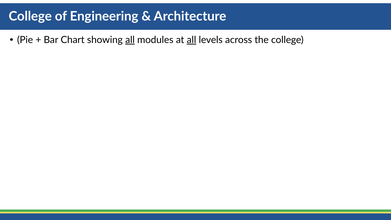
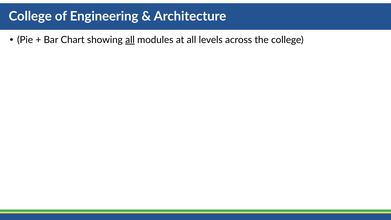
all underline: present -> none (191, 40)
